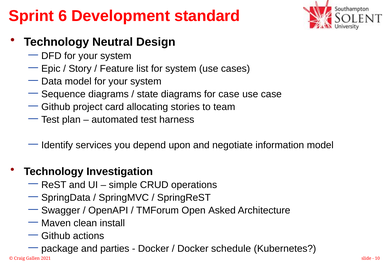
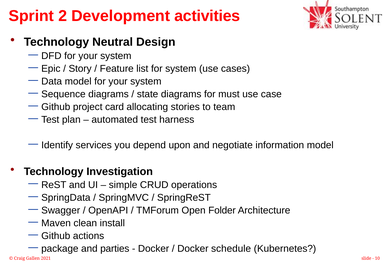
6: 6 -> 2 (63, 16)
standard: standard -> activities (207, 16)
for case: case -> must (229, 94)
Asked: Asked -> Folder (222, 210)
